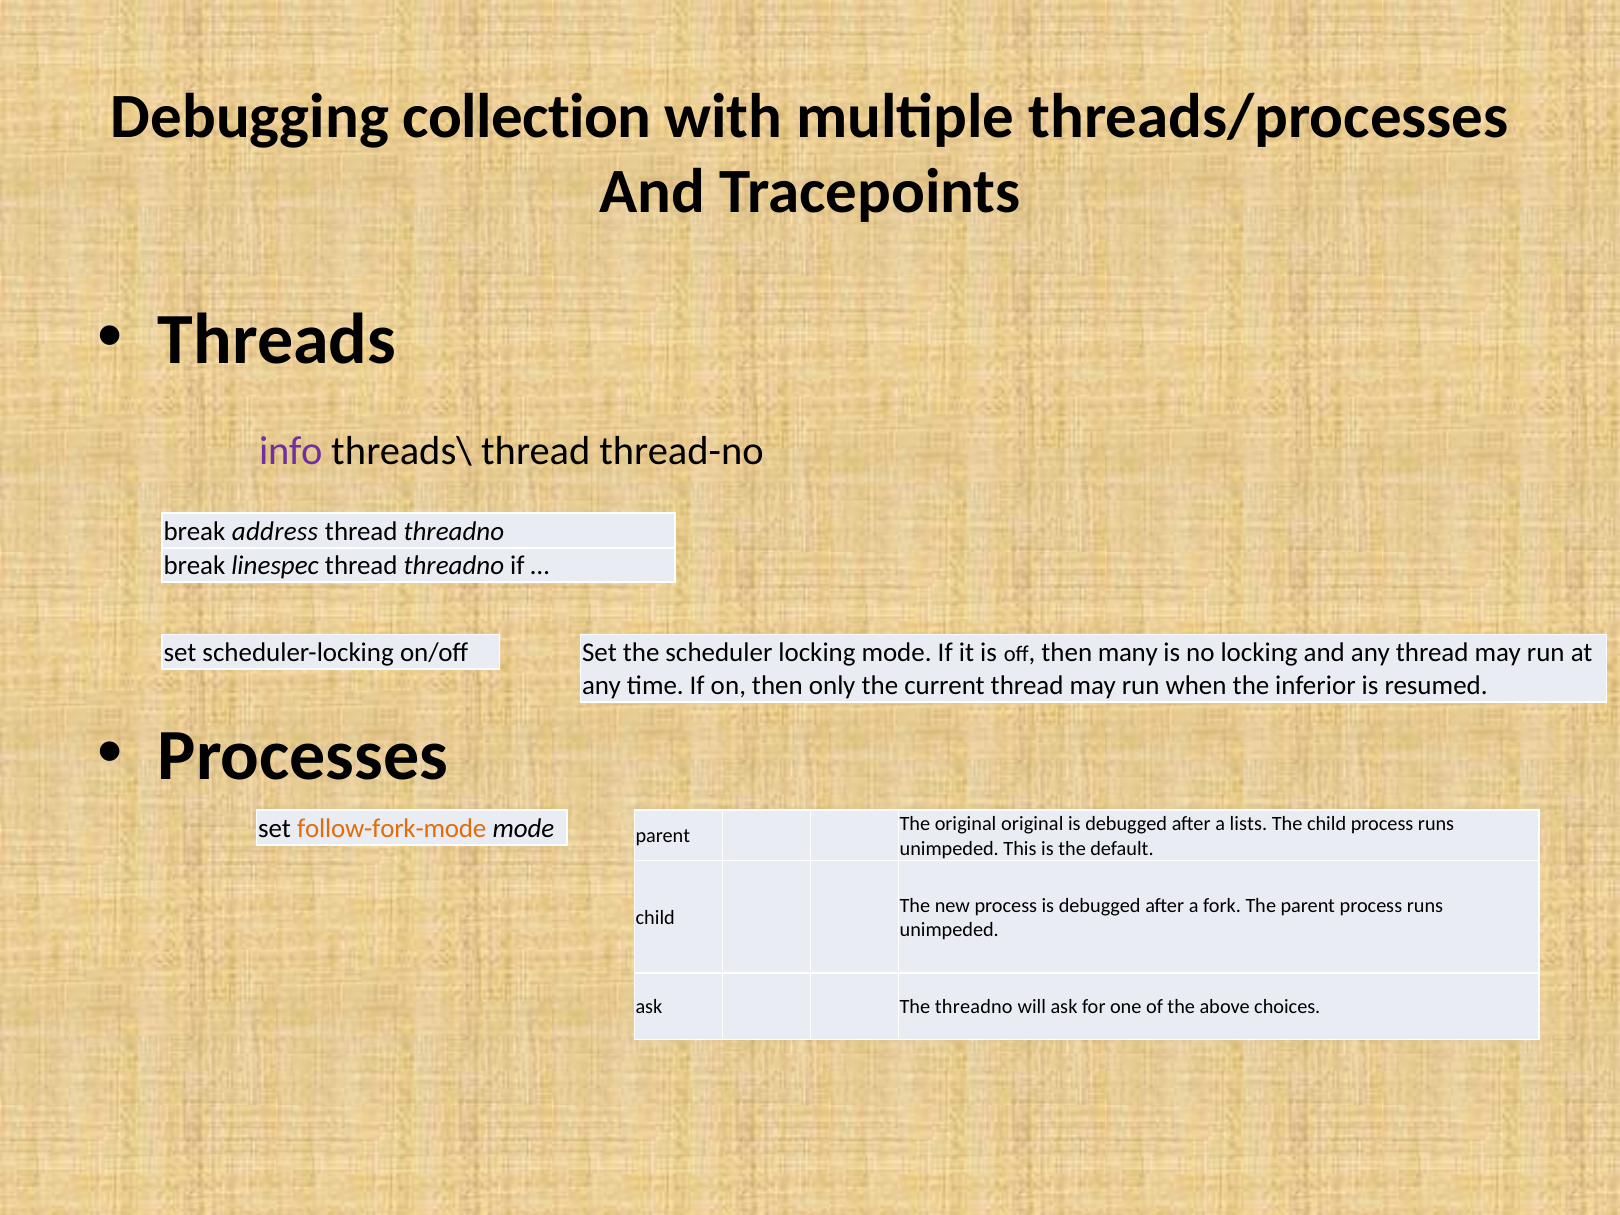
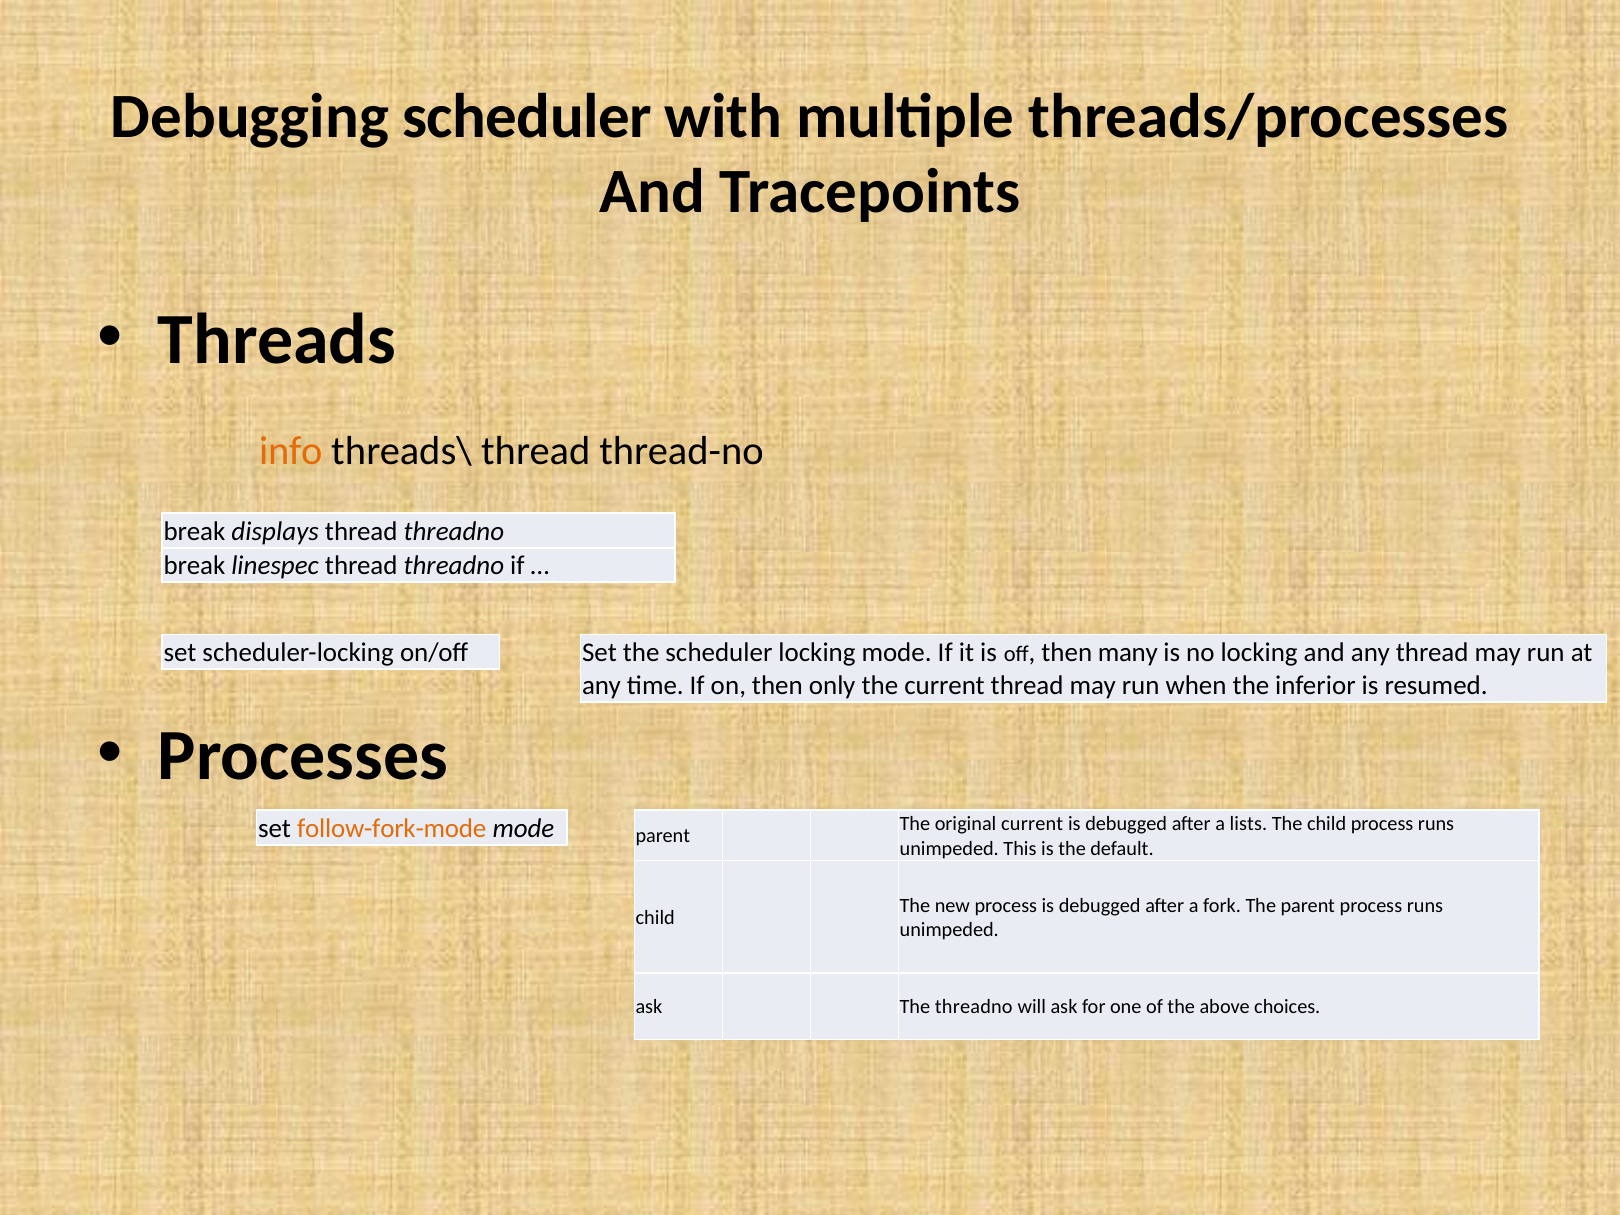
Debugging collection: collection -> scheduler (527, 116)
info colour: purple -> orange (291, 451)
address: address -> displays (275, 531)
original original: original -> current (1032, 824)
